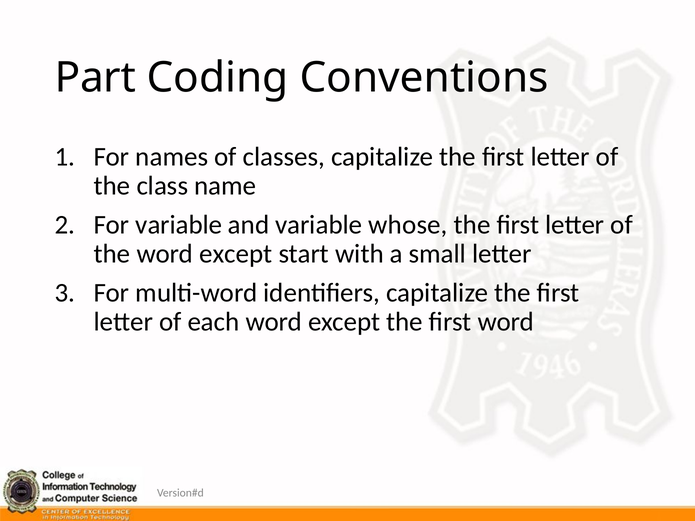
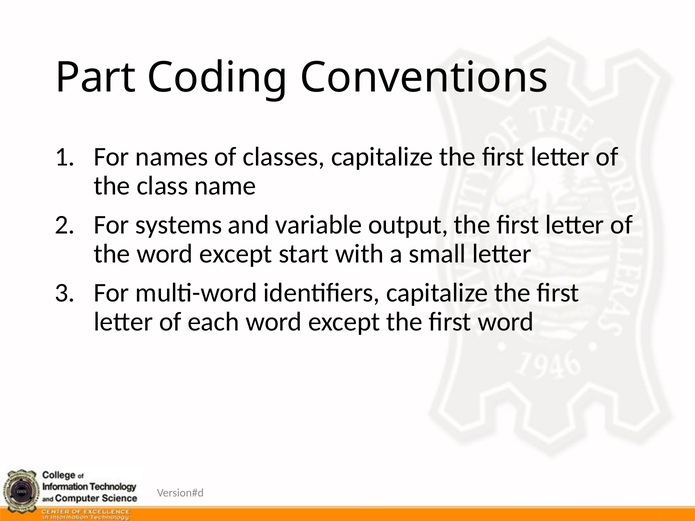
For variable: variable -> systems (179, 225)
whose: whose -> output (408, 225)
